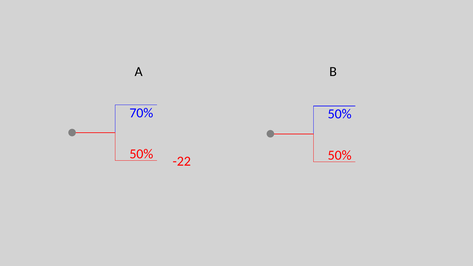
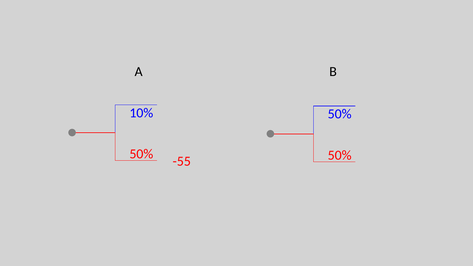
70%: 70% -> 10% (141, 113)
-22: -22 -> -55 (182, 161)
